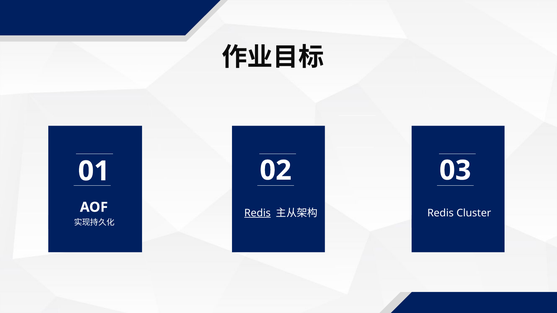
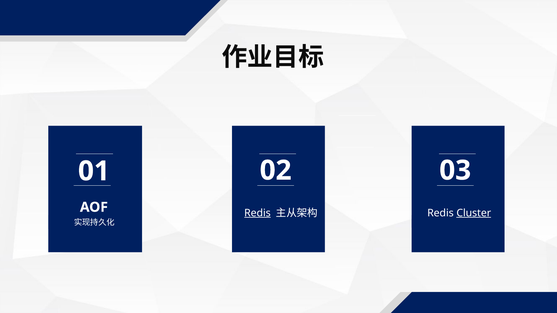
Cluster underline: none -> present (474, 213)
